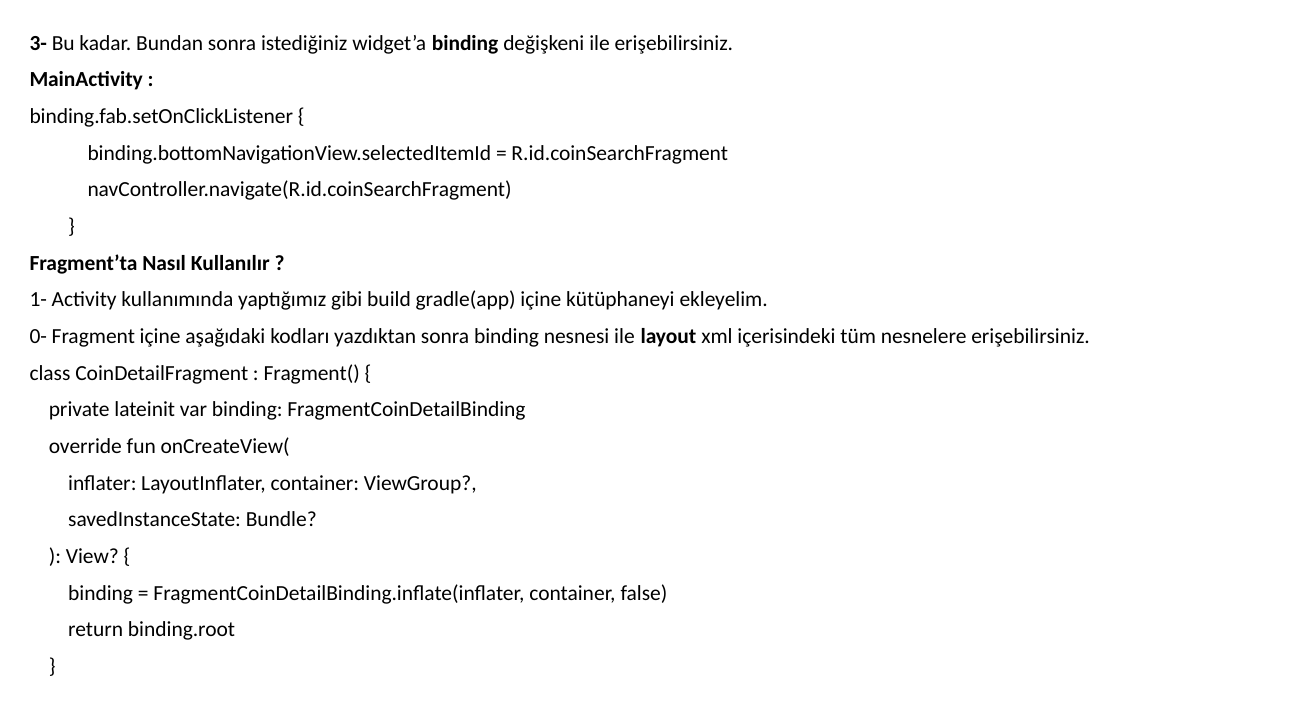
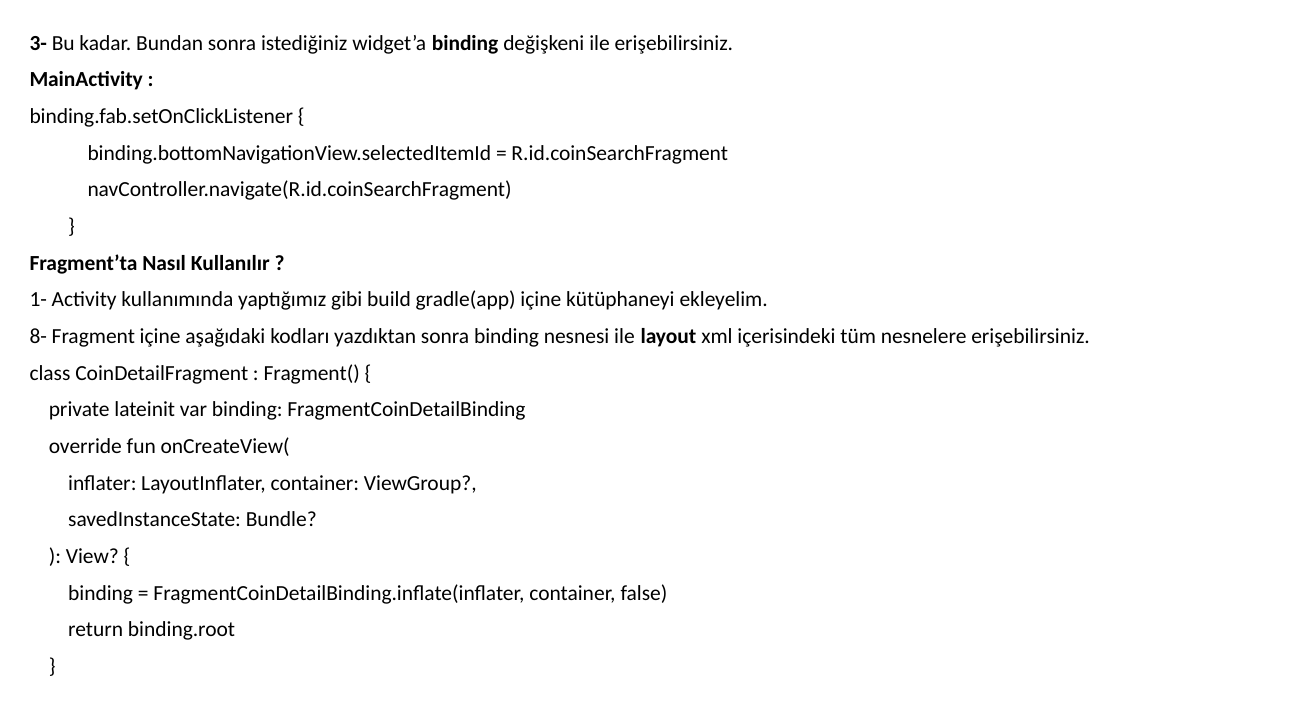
0-: 0- -> 8- (38, 337)
